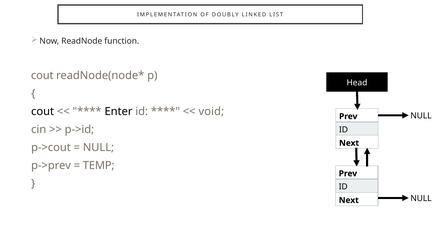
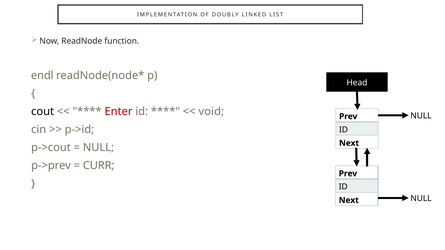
cout: cout -> endl (42, 76)
Enter colour: black -> red (119, 112)
TEMP: TEMP -> CURR (99, 166)
